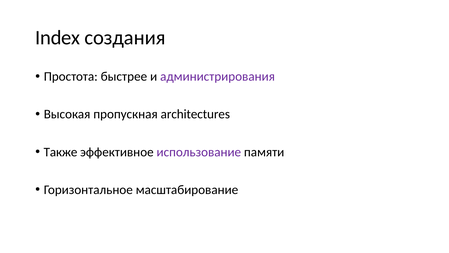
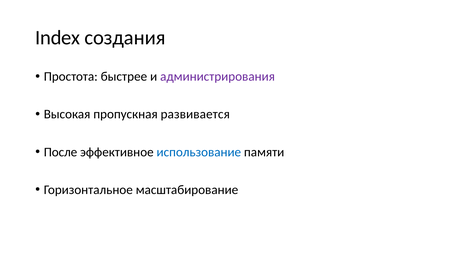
architectures: architectures -> развивается (195, 114)
Также: Также -> После (60, 152)
использование colour: purple -> blue (199, 152)
